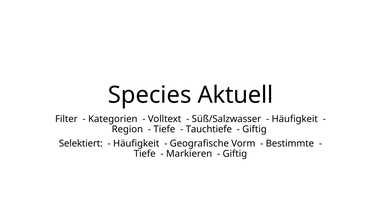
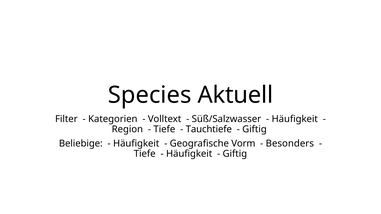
Selektiert: Selektiert -> Beliebige (81, 144)
Bestimmte: Bestimmte -> Besonders (290, 144)
Markieren: Markieren -> Häufigkeit (189, 154)
